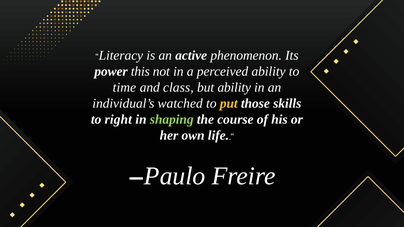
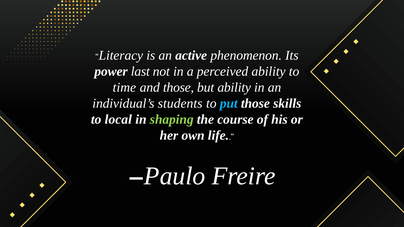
this: this -> last (140, 71)
and class: class -> those (178, 88)
watched: watched -> students (180, 104)
put colour: yellow -> light blue (229, 104)
right: right -> local (118, 120)
